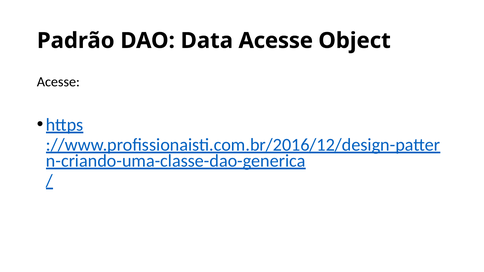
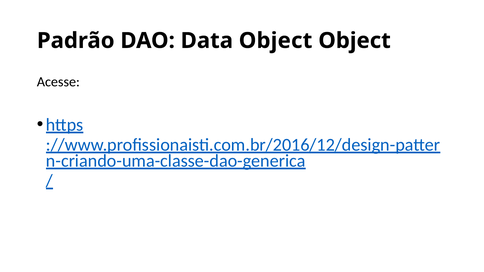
Data Acesse: Acesse -> Object (276, 41)
